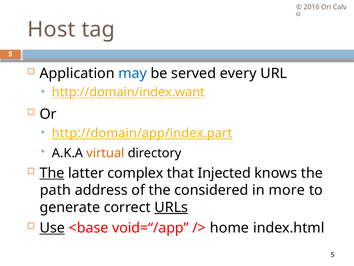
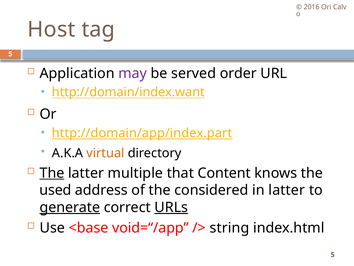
may colour: blue -> purple (133, 73)
every: every -> order (238, 73)
complex: complex -> multiple (135, 173)
Injected: Injected -> Content (224, 173)
path: path -> used (55, 190)
in more: more -> latter (287, 190)
generate underline: none -> present (70, 207)
Use underline: present -> none (52, 228)
home: home -> string (229, 228)
